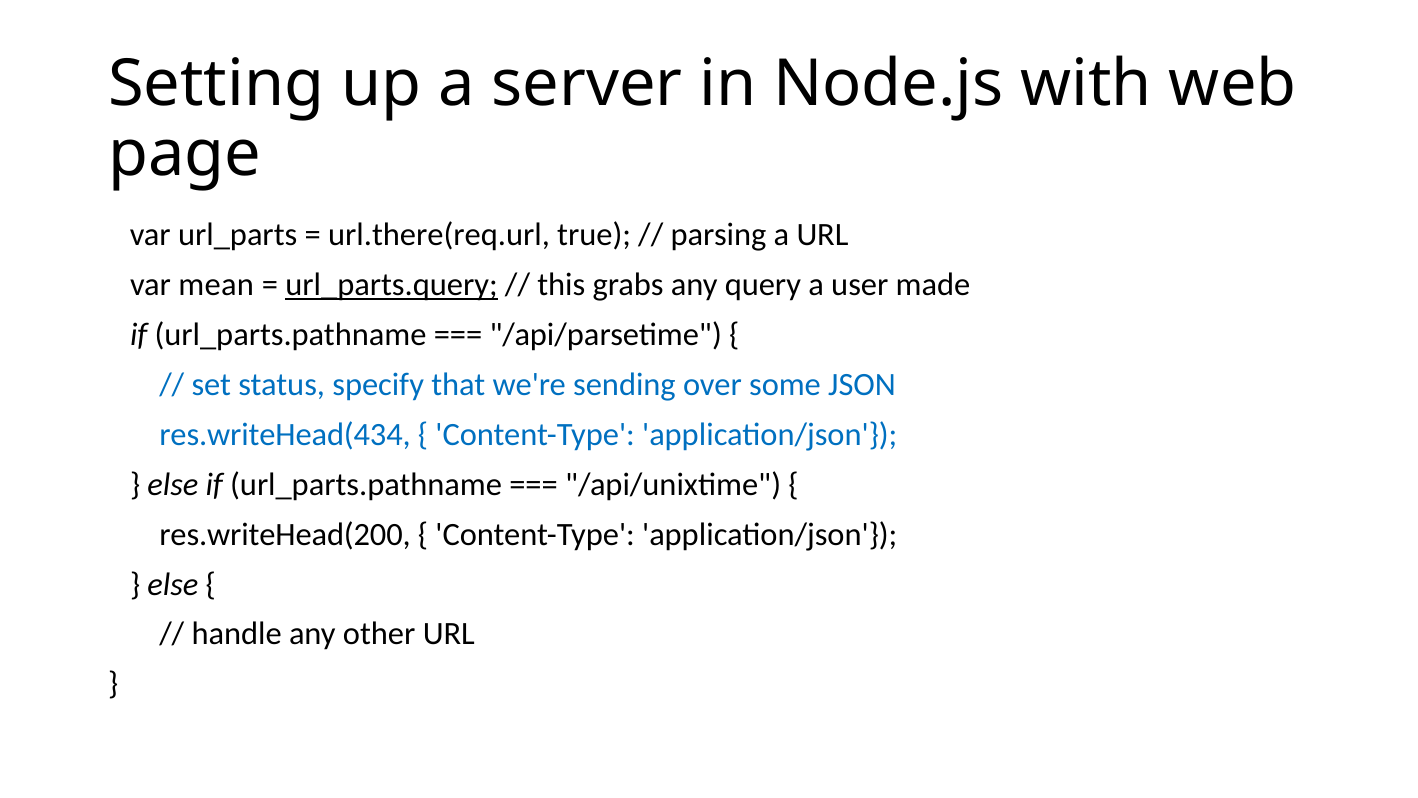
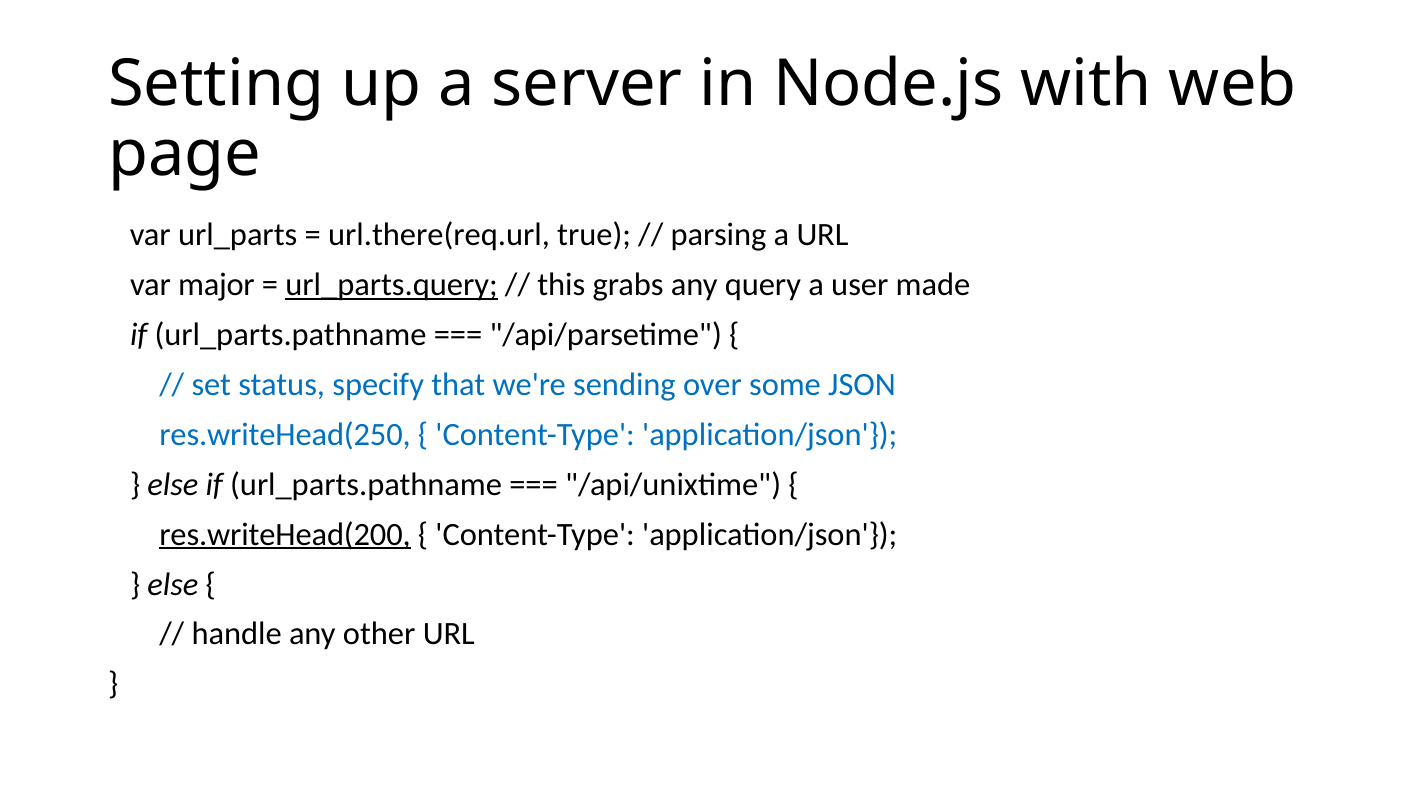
mean: mean -> major (217, 285)
res.writeHead(434: res.writeHead(434 -> res.writeHead(250 (285, 434)
res.writeHead(200 underline: none -> present (285, 534)
